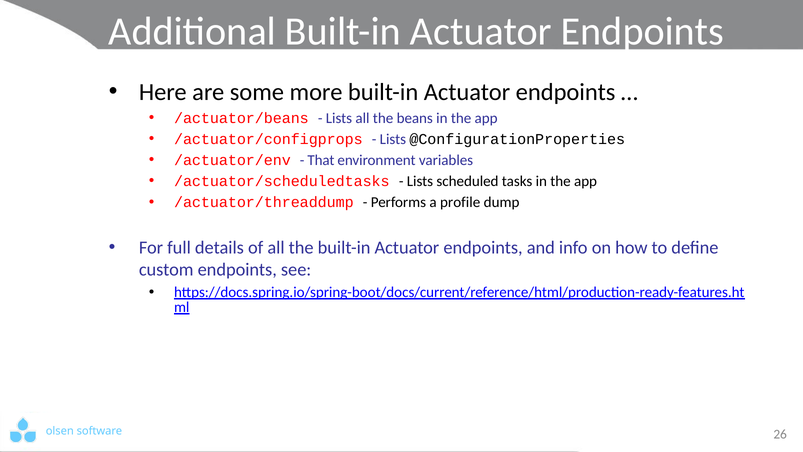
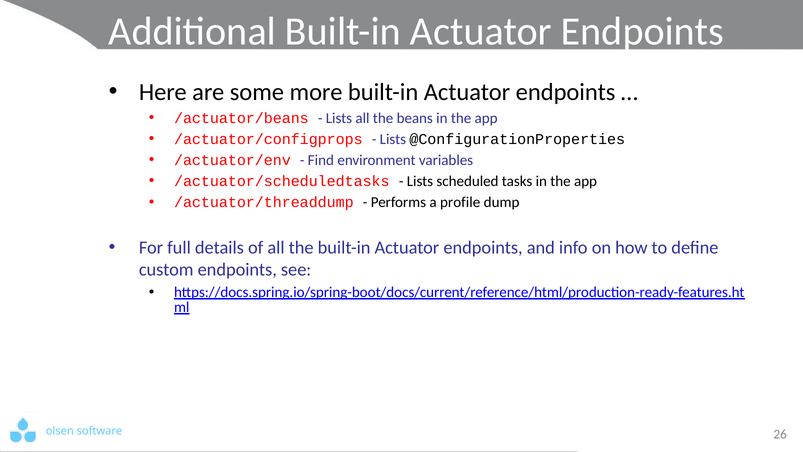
That: That -> Find (321, 160)
